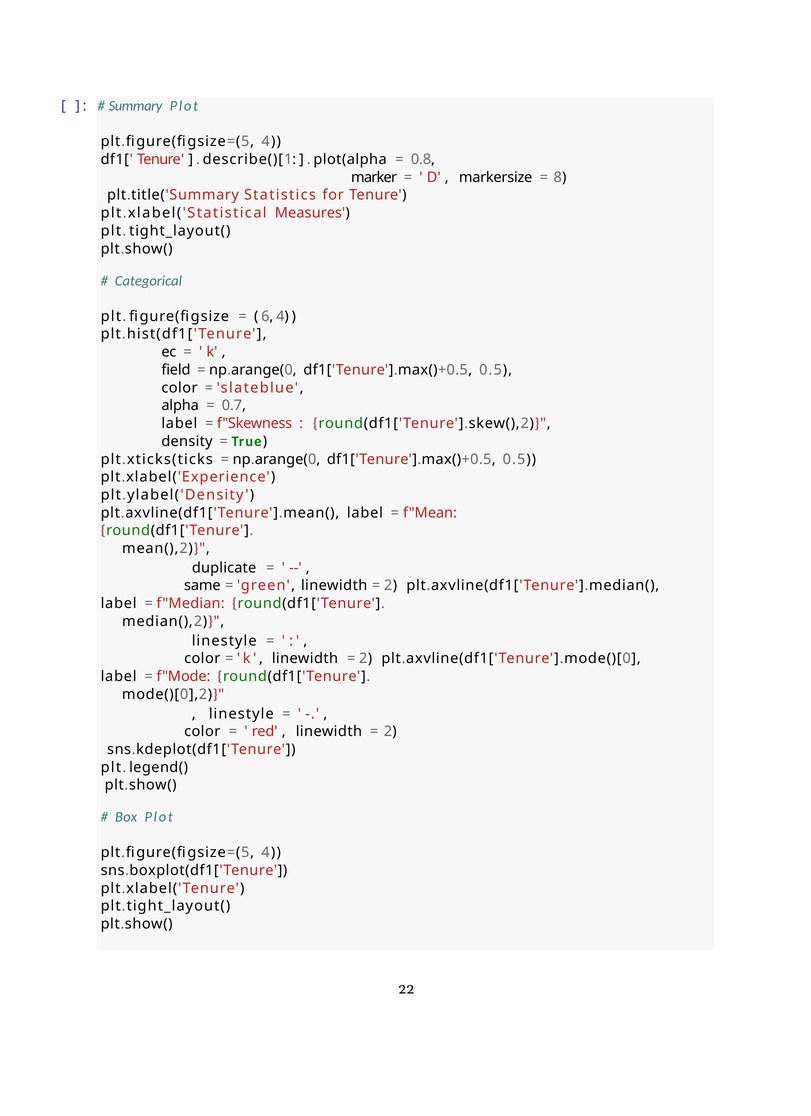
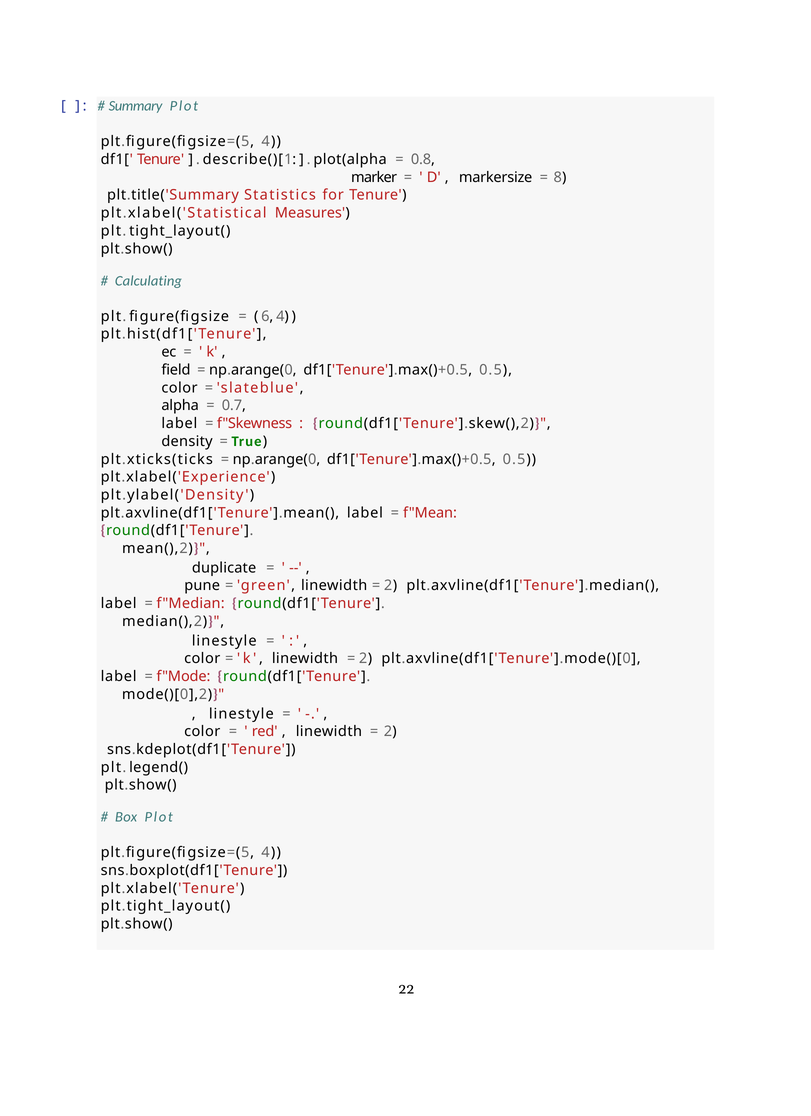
Categorical: Categorical -> Calculating (148, 281)
same: same -> pune (202, 586)
